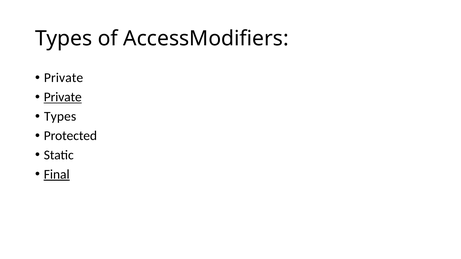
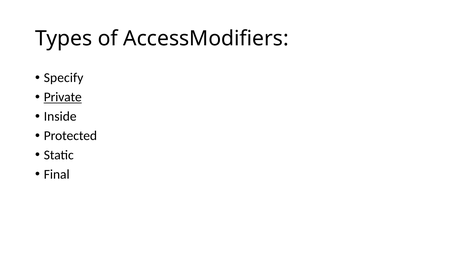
Private: Private -> Specify (64, 78)
Types: Types -> Inside (60, 117)
Final underline: present -> none (57, 175)
